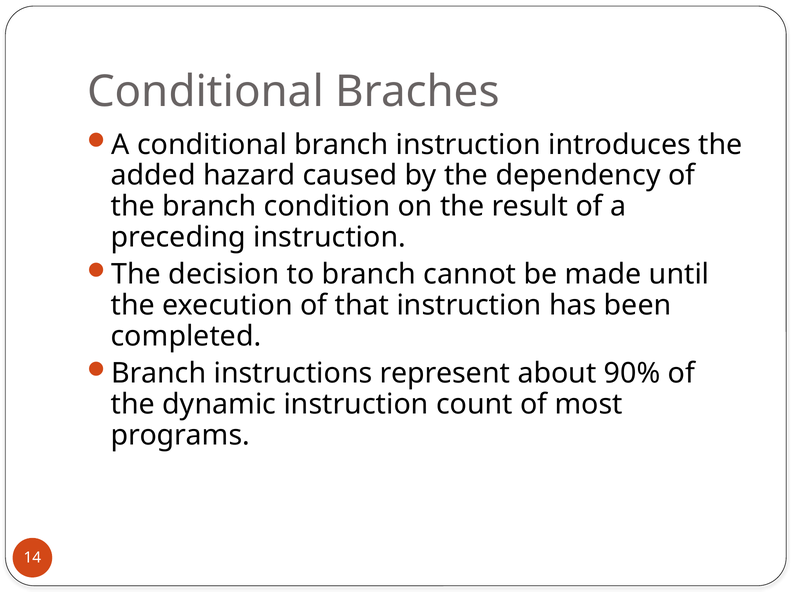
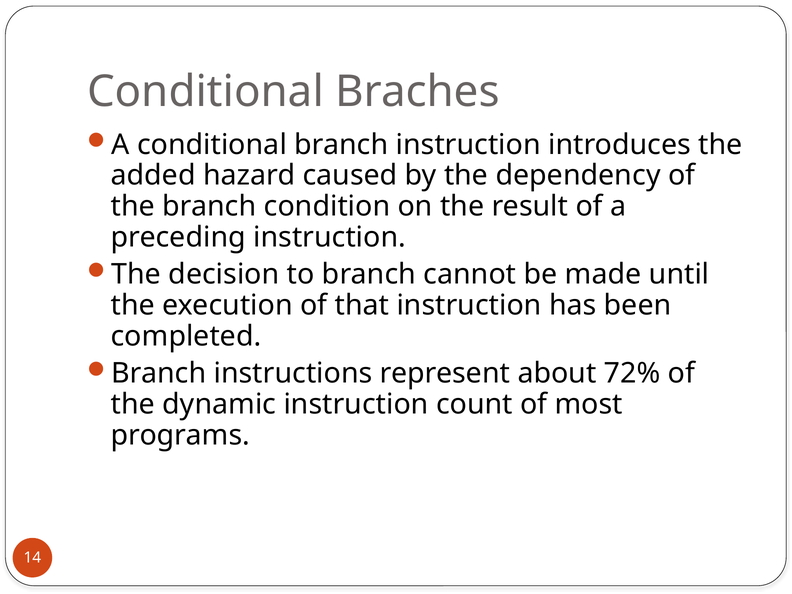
90%: 90% -> 72% (632, 373)
